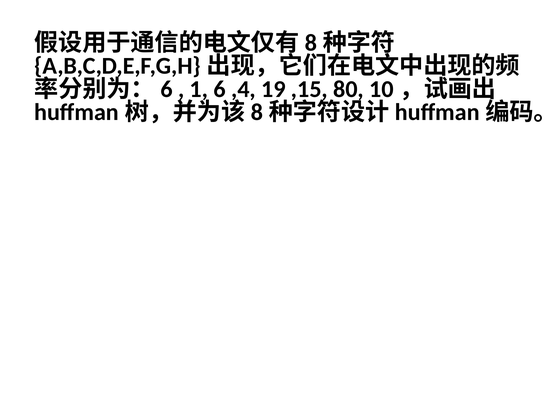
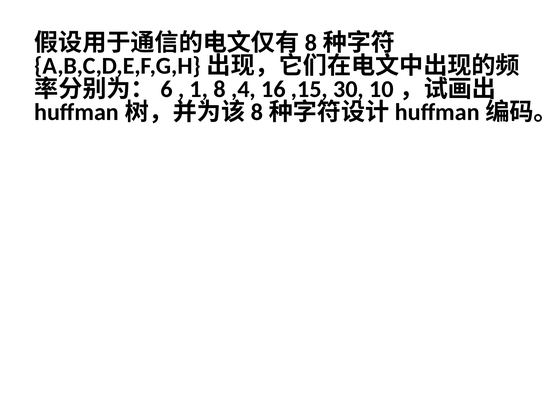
6: 6 -> 8 (220, 89)
19: 19 -> 16 (273, 89)
80: 80 -> 30 (349, 89)
